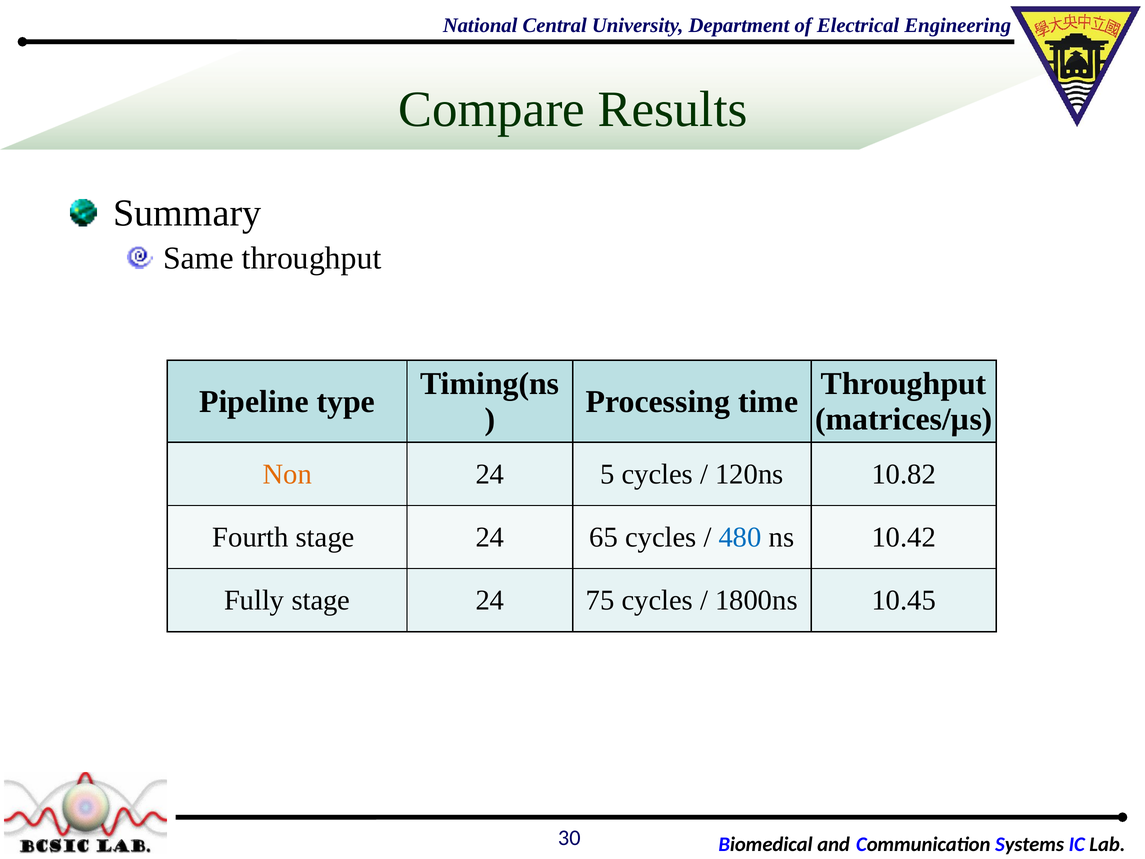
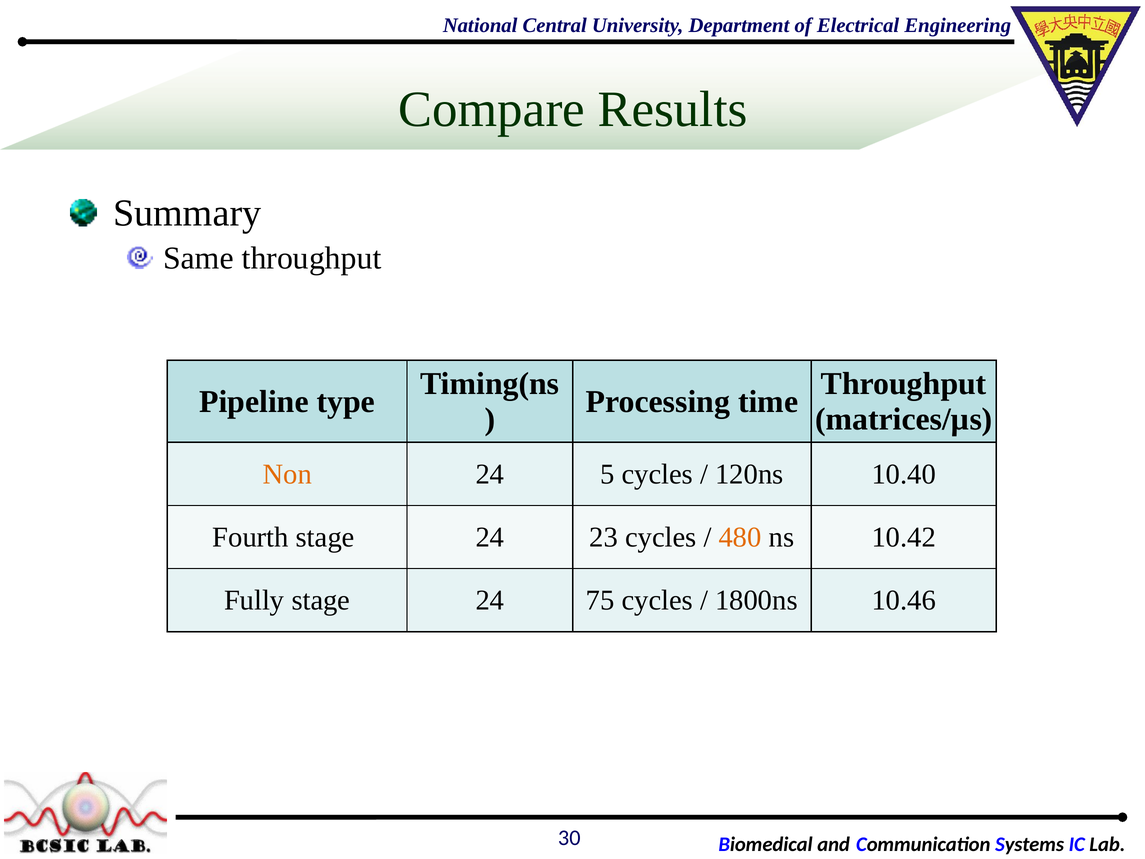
10.82: 10.82 -> 10.40 (904, 474)
65: 65 -> 23 (604, 537)
480 colour: blue -> orange (740, 537)
10.45: 10.45 -> 10.46 (904, 600)
